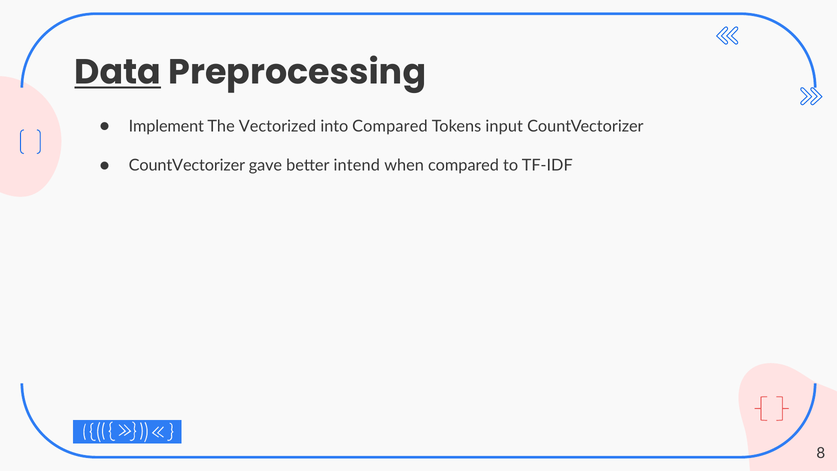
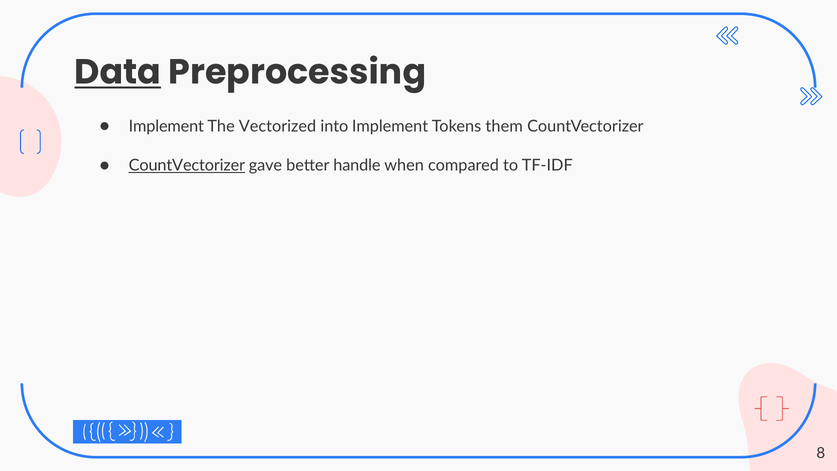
into Compared: Compared -> Implement (390, 126)
input: input -> them (504, 126)
CountVectorizer underline: none -> present (187, 165)
intend: intend -> handle (357, 165)
